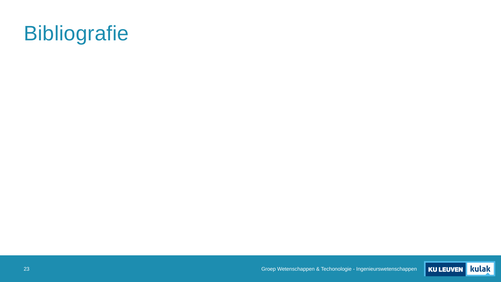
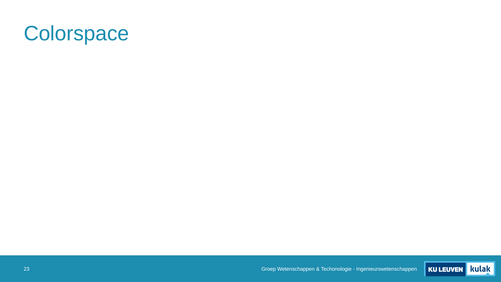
Bibliografie: Bibliografie -> Colorspace (76, 34)
